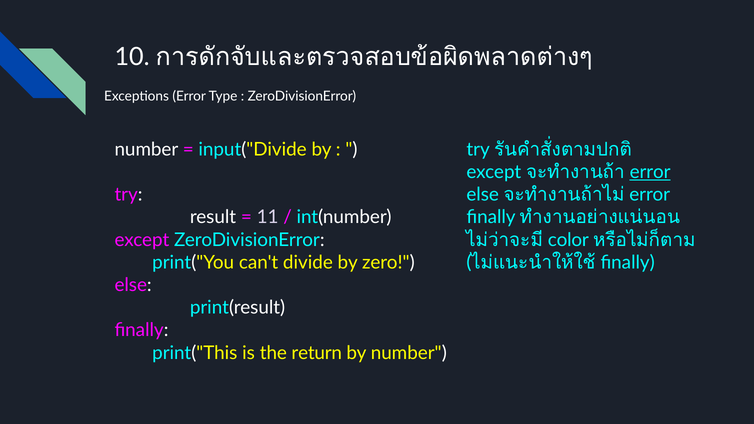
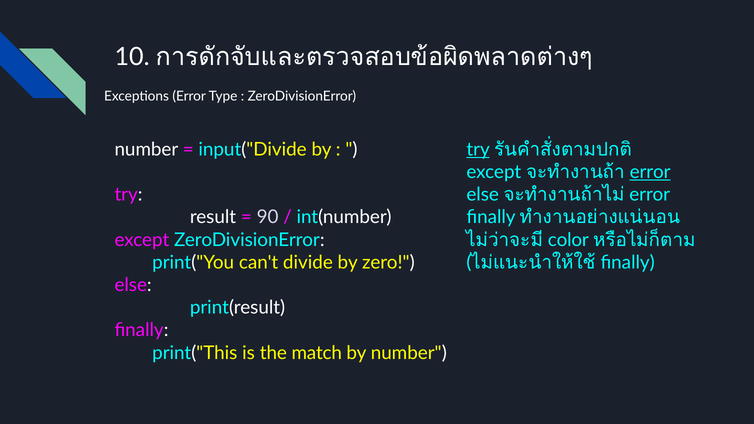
try underline: none -> present (478, 149)
11: 11 -> 90 (268, 217)
return: return -> match (317, 353)
